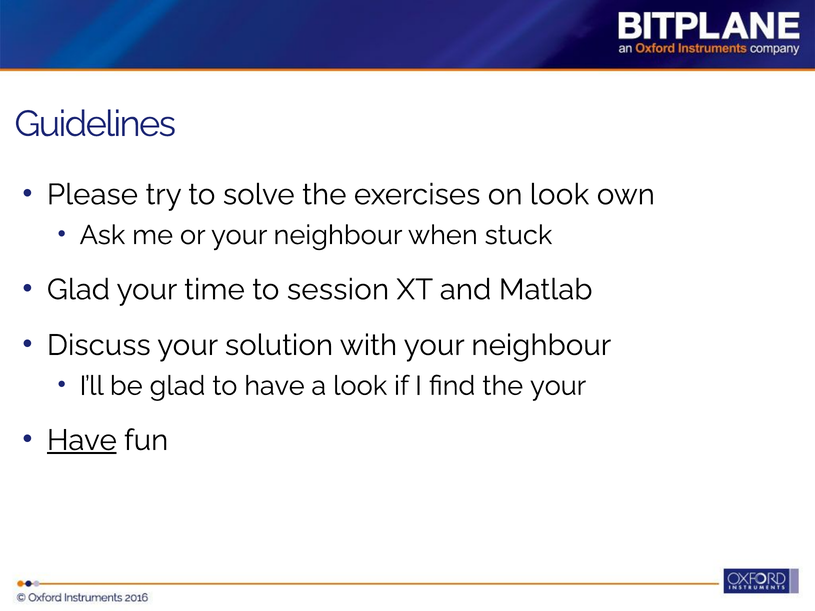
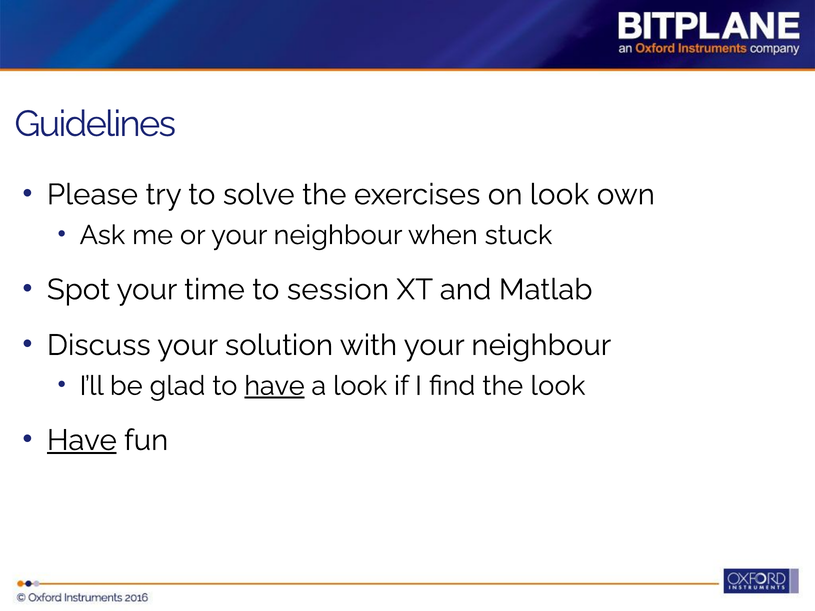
Glad: Glad -> Spot (78, 290)
have underline: none -> present (274, 386)
the your: your -> look (558, 386)
